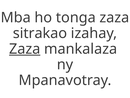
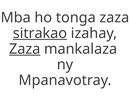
sitrakao underline: none -> present (40, 33)
